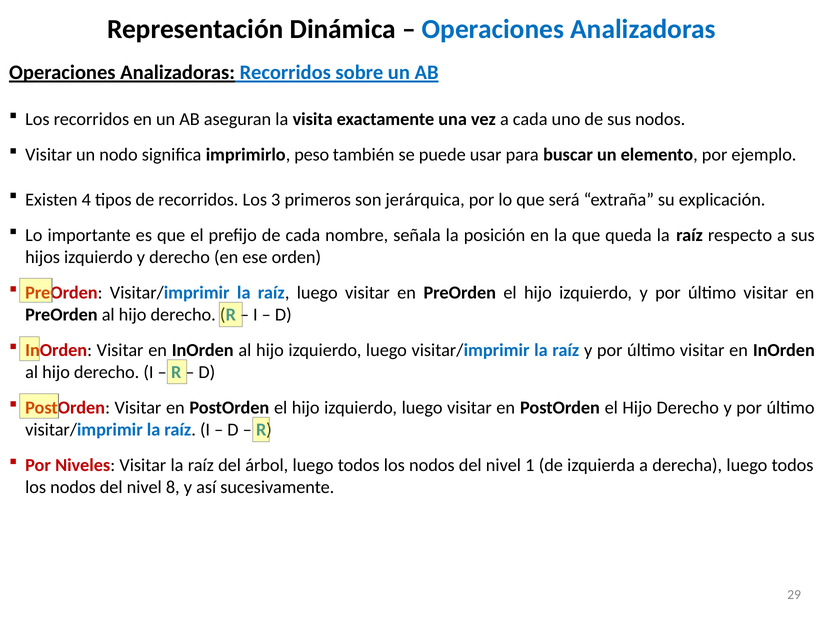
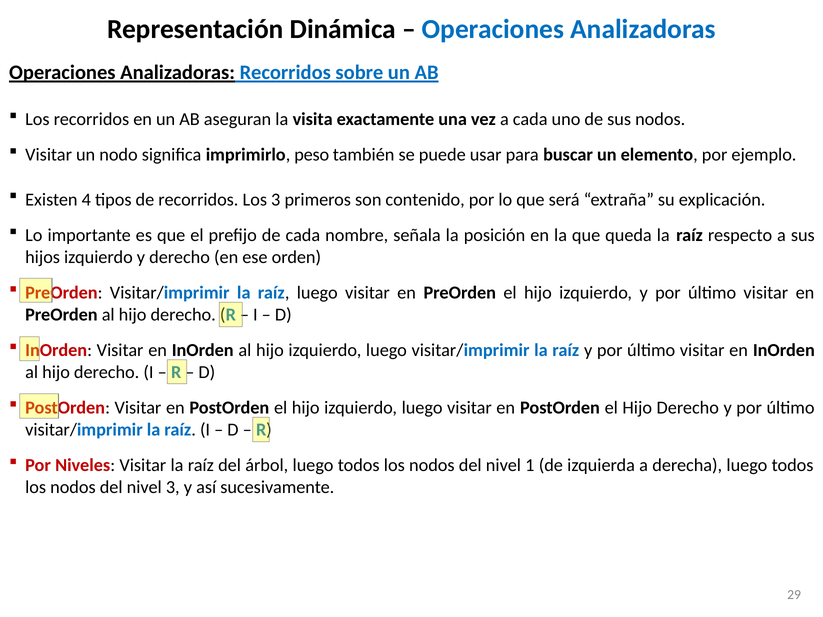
jerárquica: jerárquica -> contenido (425, 200)
nivel 8: 8 -> 3 (173, 487)
